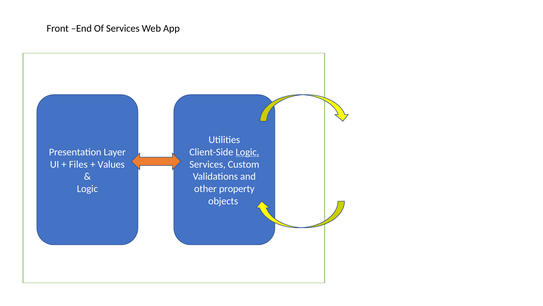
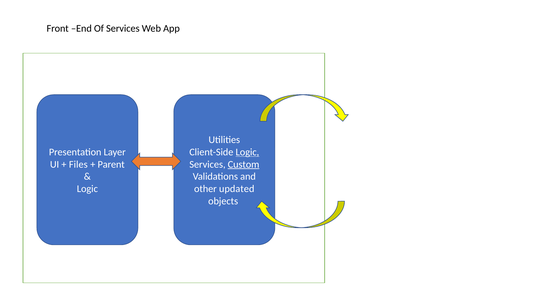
Values: Values -> Parent (111, 164)
Custom underline: none -> present (244, 164)
property: property -> updated (237, 188)
